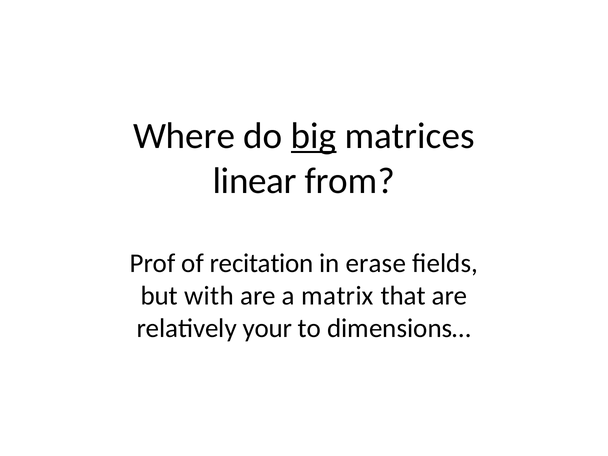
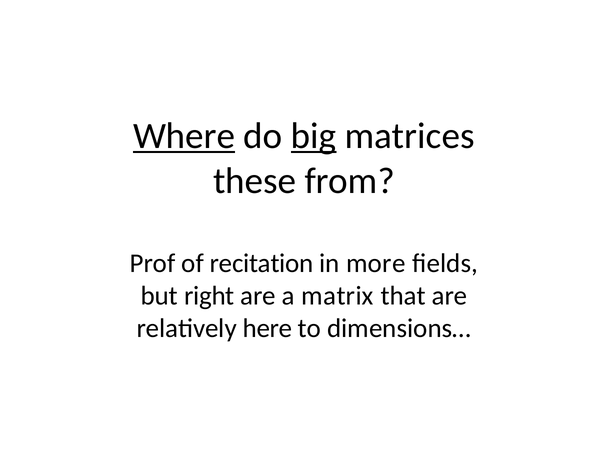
Where underline: none -> present (184, 136)
linear: linear -> these (255, 181)
erase: erase -> more (376, 263)
with: with -> right (209, 296)
your: your -> here (268, 328)
